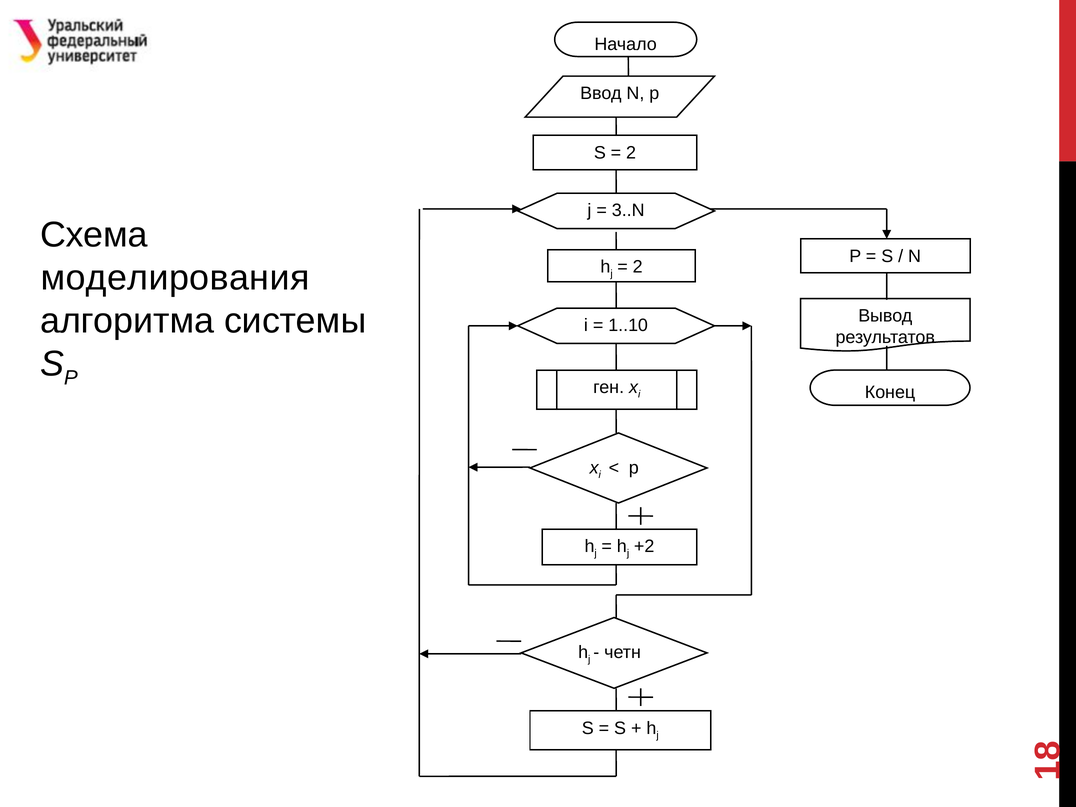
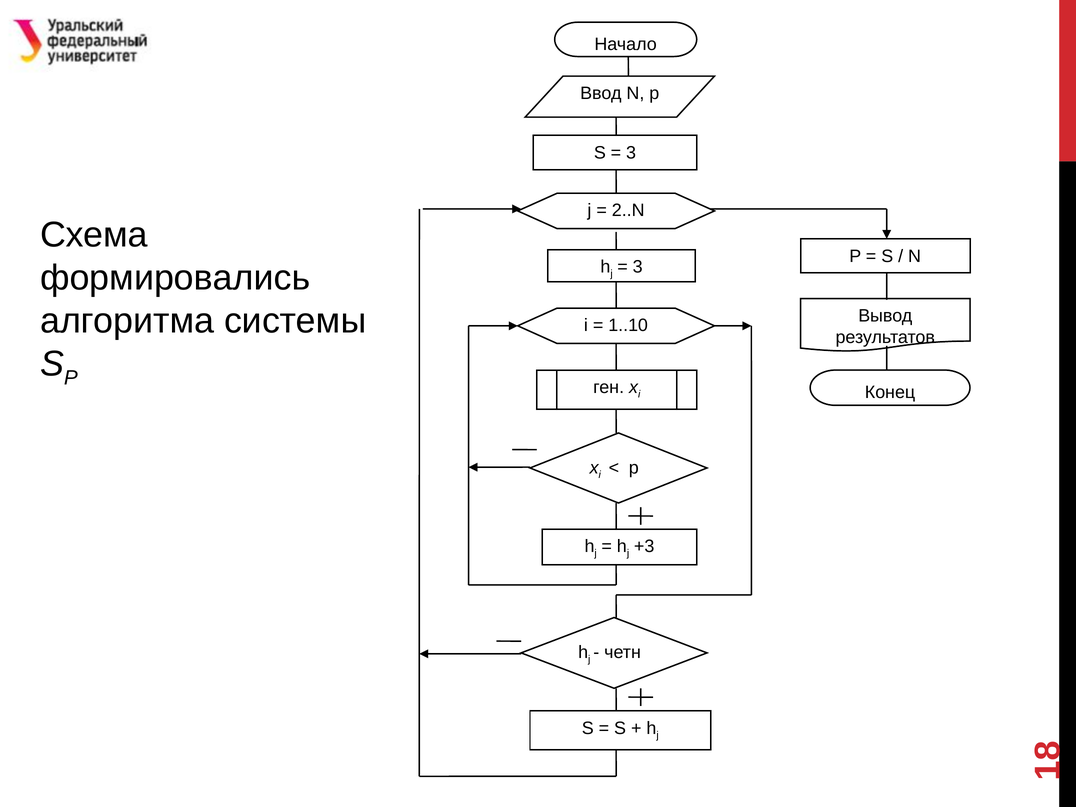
2: 2 -> 3 (631, 153)
3..N: 3..N -> 2..N (628, 211)
2: 2 -> 3 (638, 267)
моделирования: моделирования -> формировались (175, 278)
+2: +2 -> +3 (644, 546)
